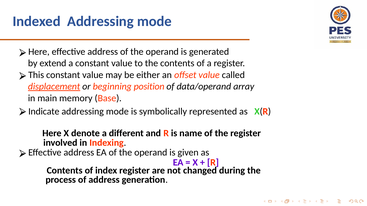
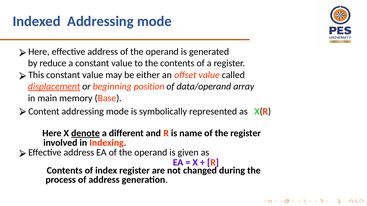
extend: extend -> reduce (53, 63)
Indicate: Indicate -> Content (44, 112)
denote underline: none -> present (85, 134)
